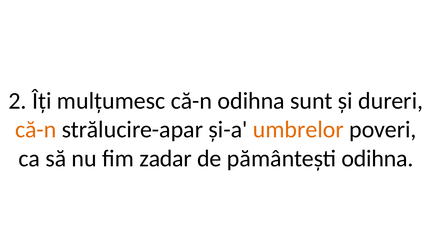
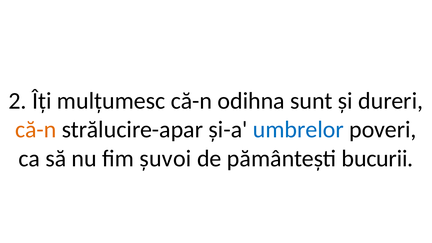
umbrelor colour: orange -> blue (298, 130)
zadar: zadar -> șuvoi (165, 158)
pământești odihna: odihna -> bucurii (378, 158)
